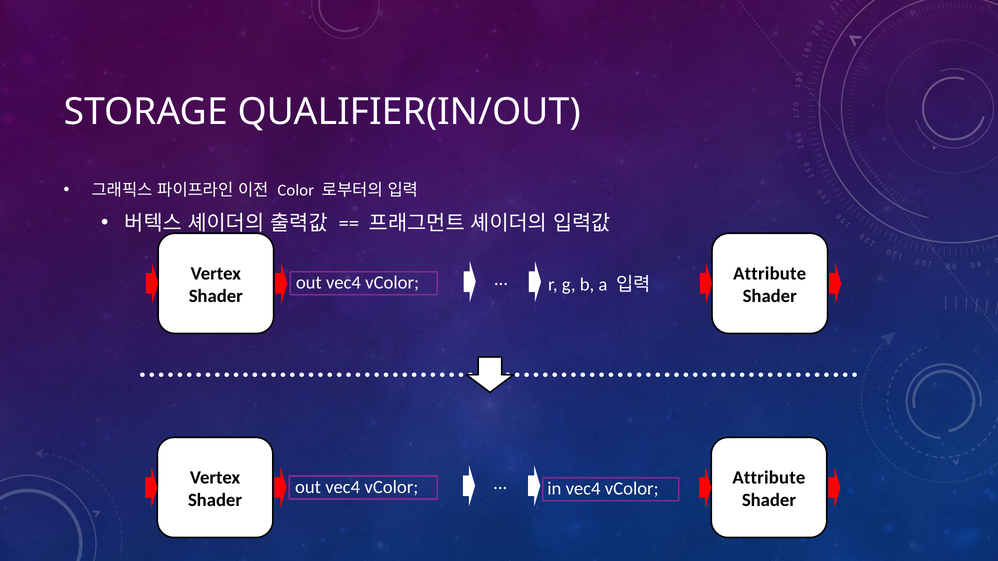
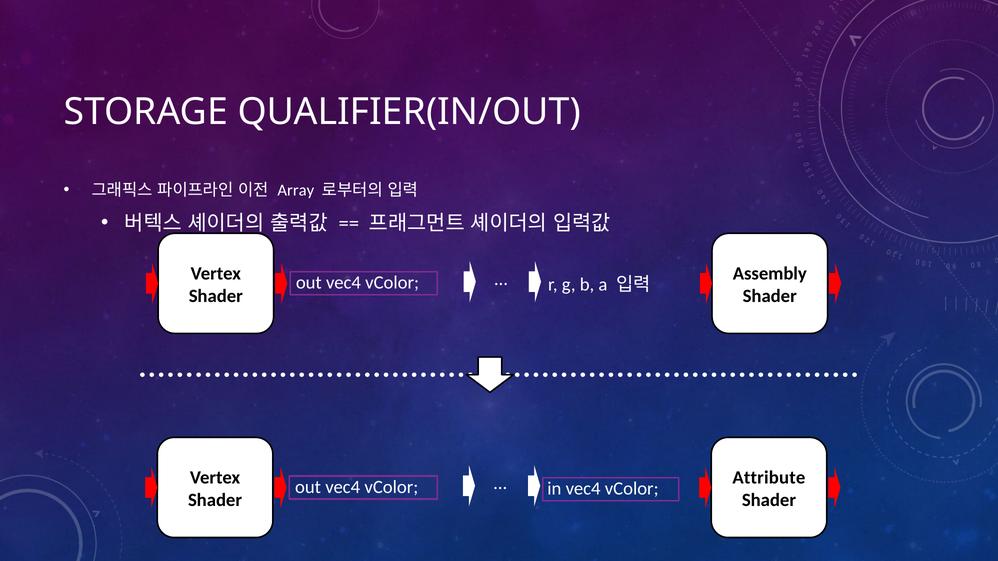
Color: Color -> Array (296, 190)
Attribute: Attribute -> Assembly (770, 274)
